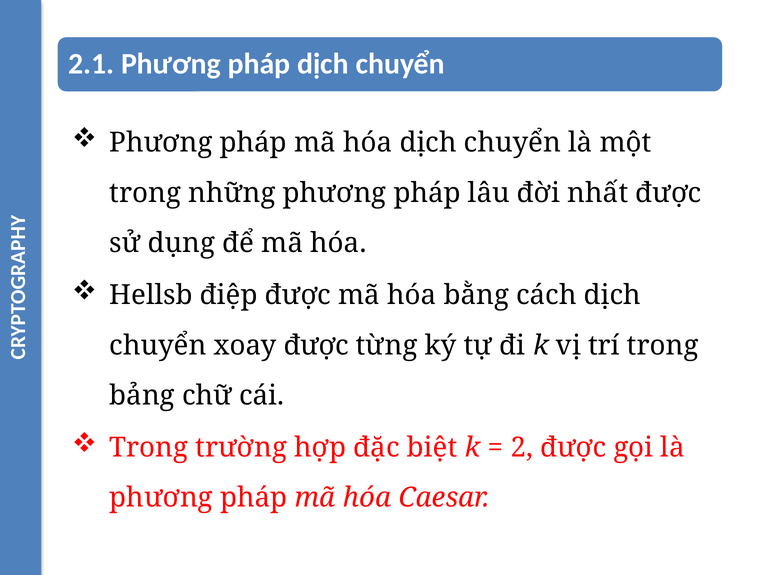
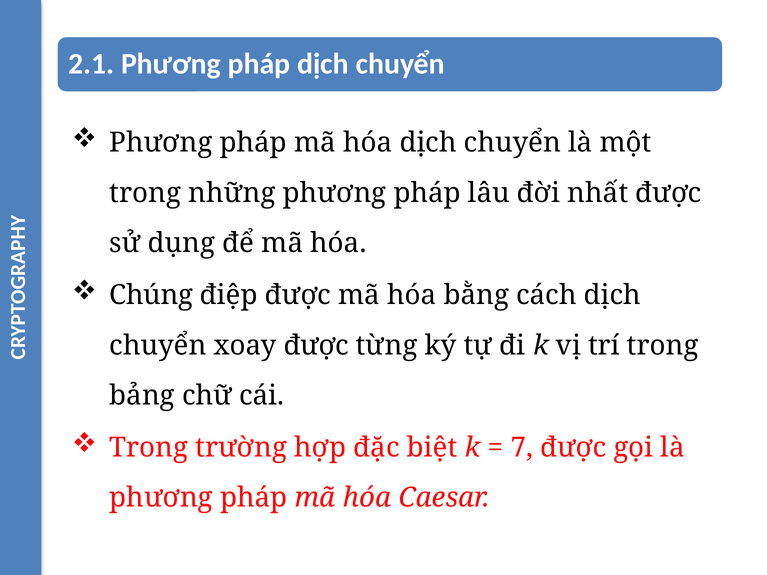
Hellsb: Hellsb -> Chúng (151, 295)
2: 2 -> 7 (522, 448)
